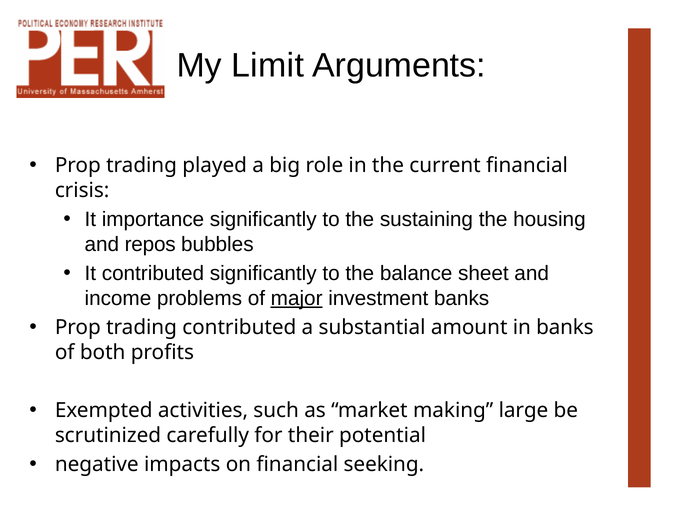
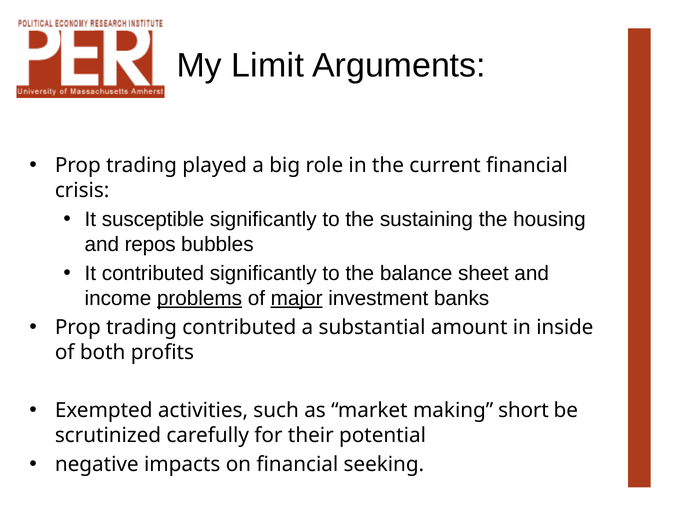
importance: importance -> susceptible (153, 219)
problems underline: none -> present (200, 298)
in banks: banks -> inside (565, 327)
large: large -> short (524, 410)
